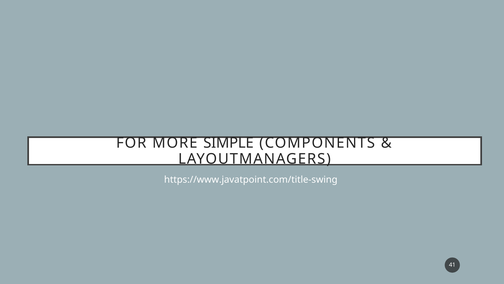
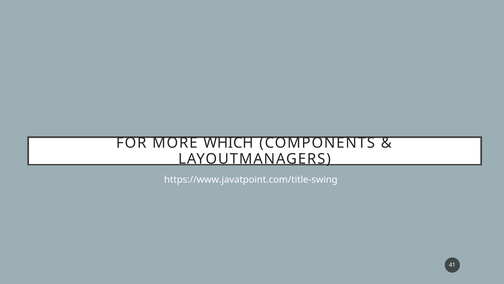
SIMPLE: SIMPLE -> WHICH (228, 143)
